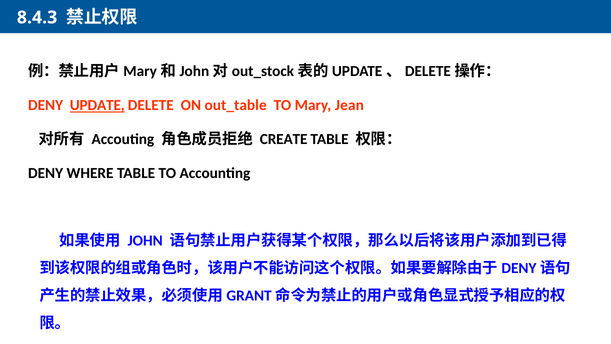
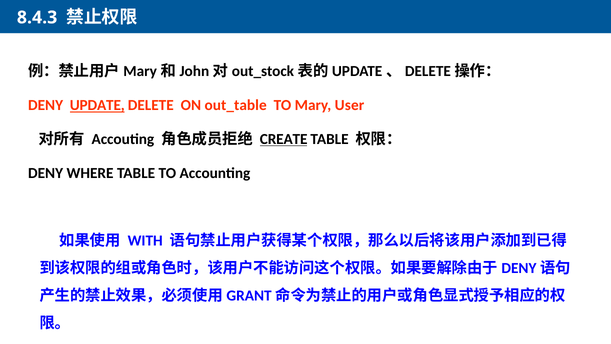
Jean: Jean -> User (349, 105)
CREATE underline: none -> present (284, 139)
JOHN: JOHN -> WITH (145, 241)
